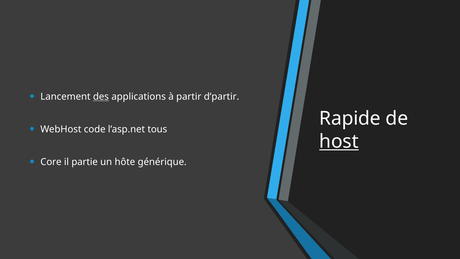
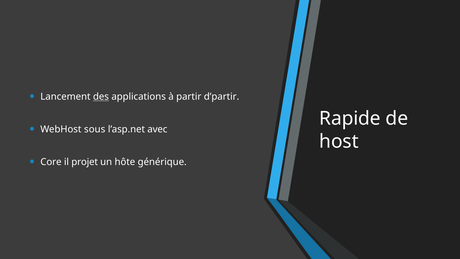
code: code -> sous (95, 129)
tous: tous -> avec (157, 129)
host underline: present -> none (339, 141)
partie: partie -> projet (85, 162)
